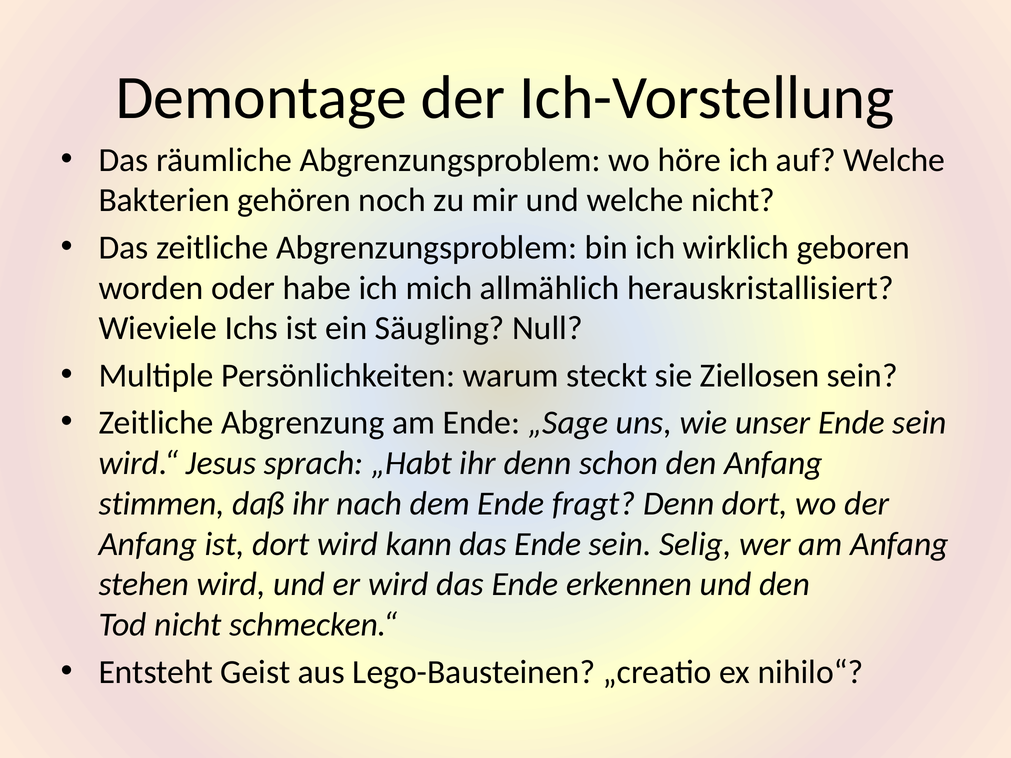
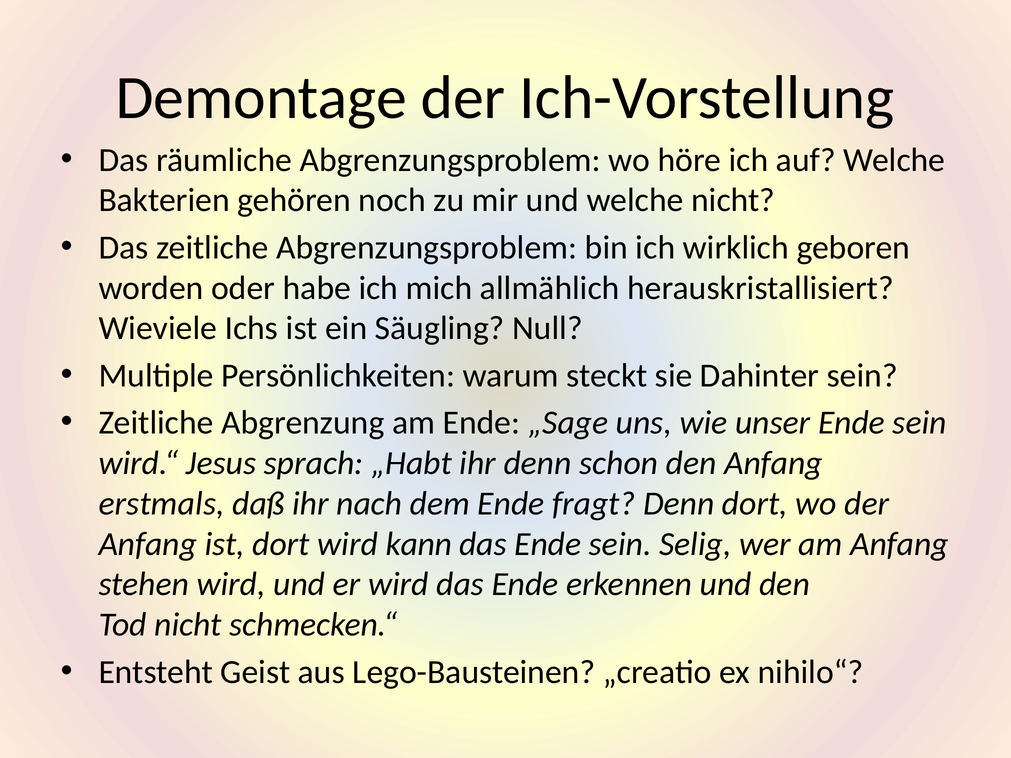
Ziellosen: Ziellosen -> Dahinter (760, 376)
stimmen: stimmen -> erstmals (162, 504)
